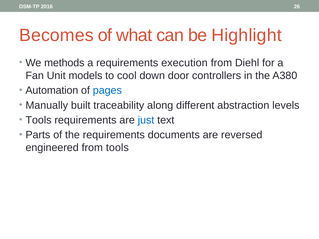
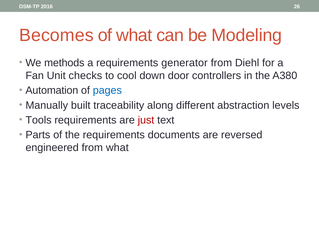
Highlight: Highlight -> Modeling (247, 35)
execution: execution -> generator (184, 63)
models: models -> checks (85, 76)
just colour: blue -> red (146, 120)
from tools: tools -> what (117, 148)
